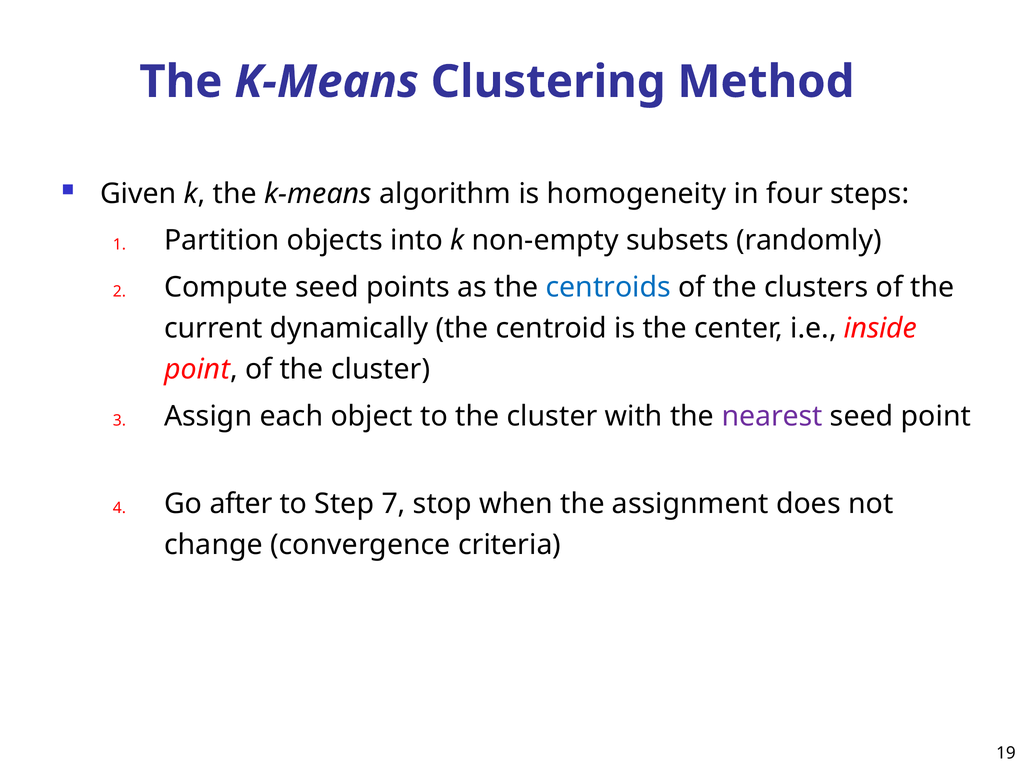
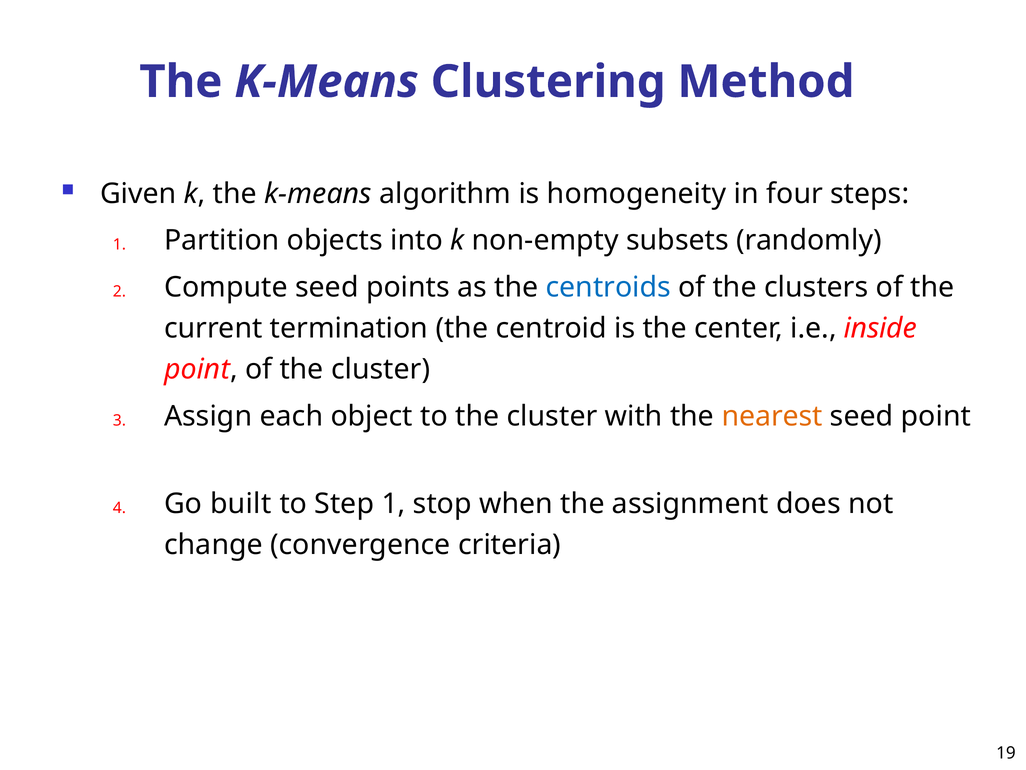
dynamically: dynamically -> termination (349, 328)
nearest colour: purple -> orange (772, 416)
after: after -> built (241, 504)
Step 7: 7 -> 1 (394, 504)
